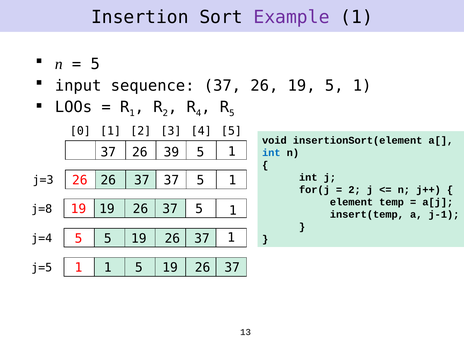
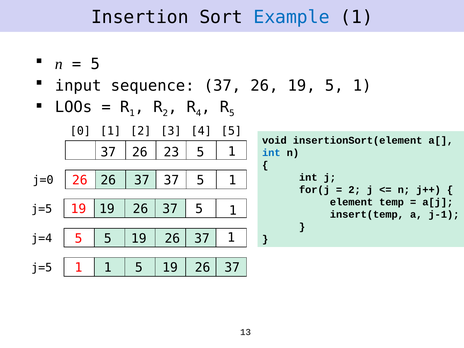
Example colour: purple -> blue (292, 17)
39: 39 -> 23 (171, 152)
j=3: j=3 -> j=0 (43, 180)
j=8: j=8 -> j=5 (42, 209)
